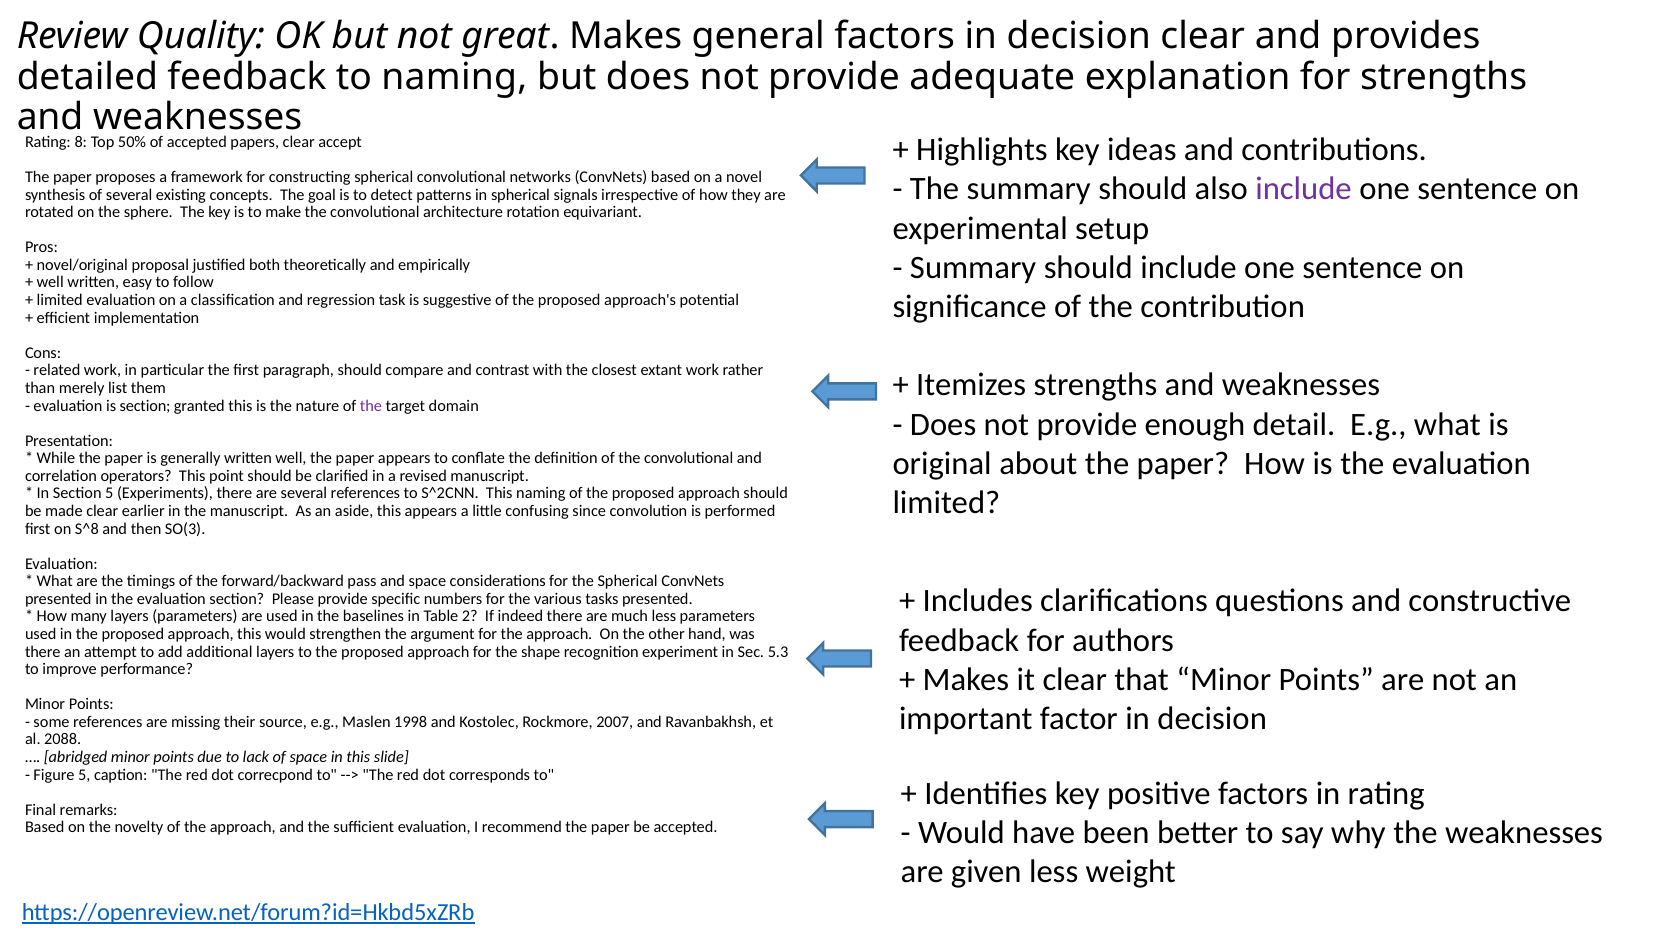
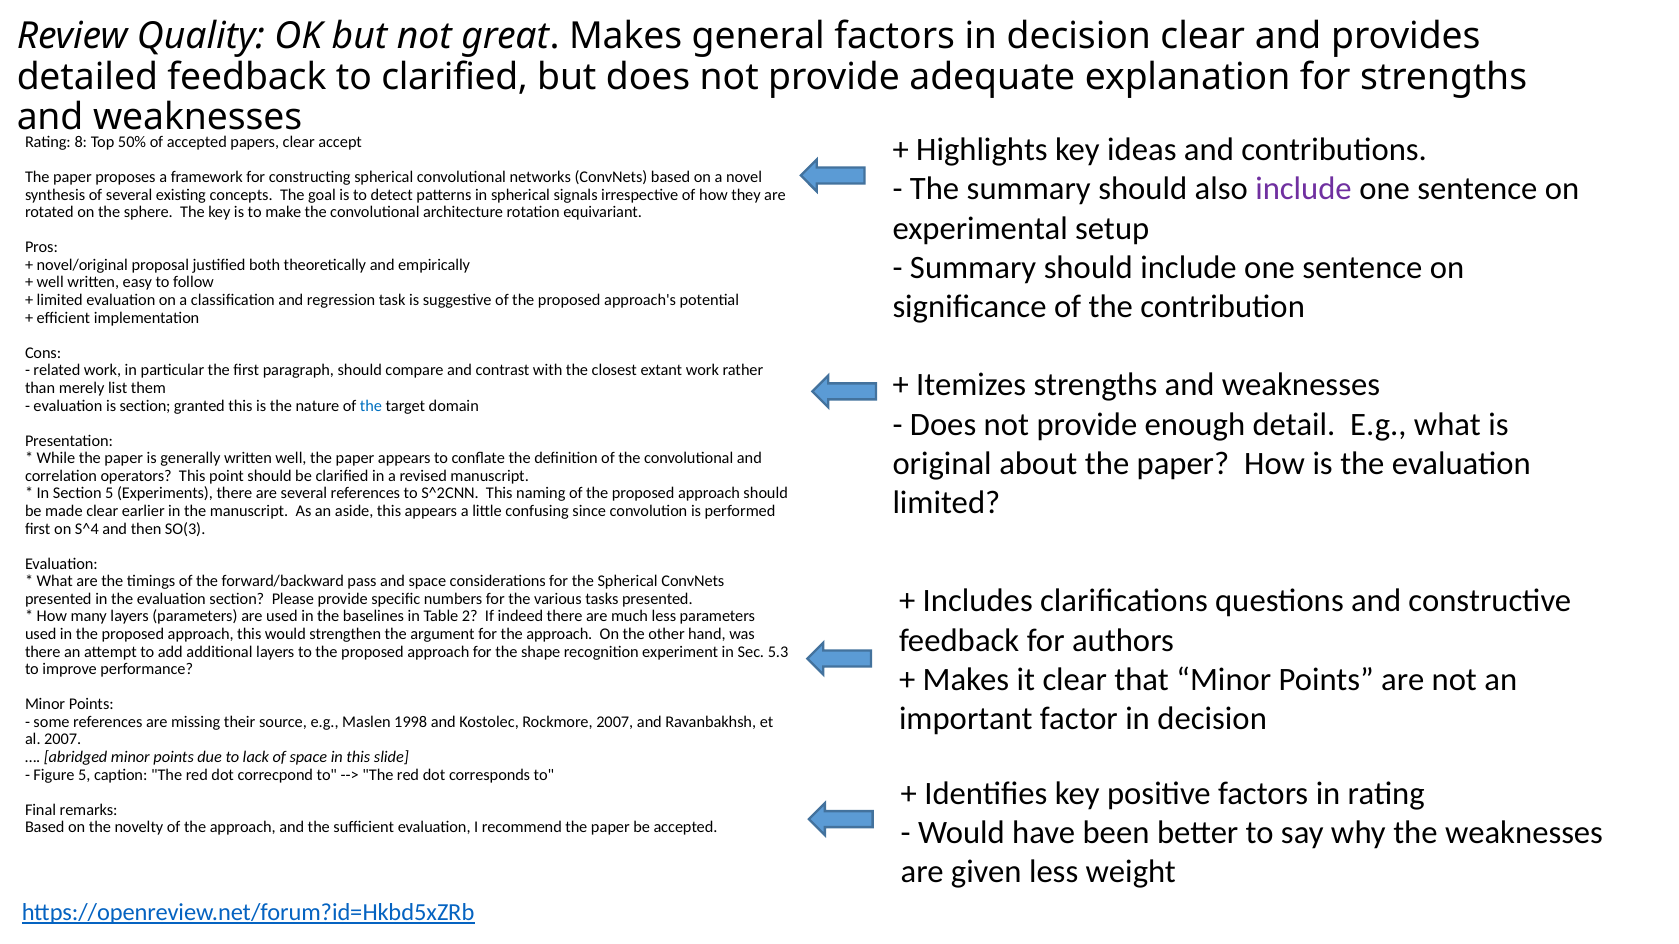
to naming: naming -> clarified (455, 77)
the colour: purple -> blue (371, 406)
S^8: S^8 -> S^4 (87, 529)
al 2088: 2088 -> 2007 (63, 740)
